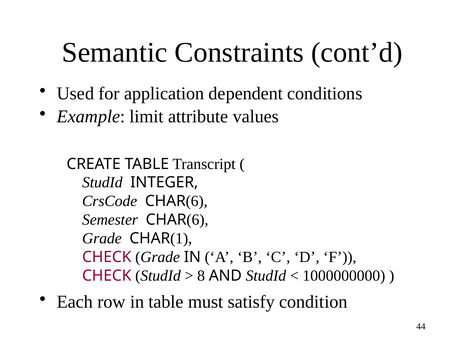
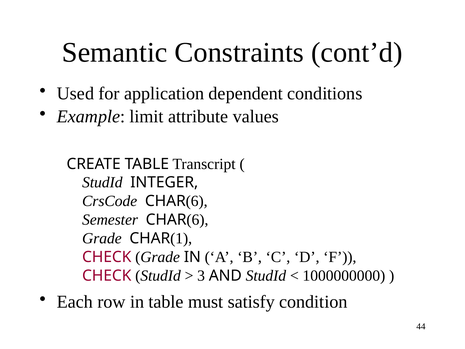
8: 8 -> 3 (201, 275)
